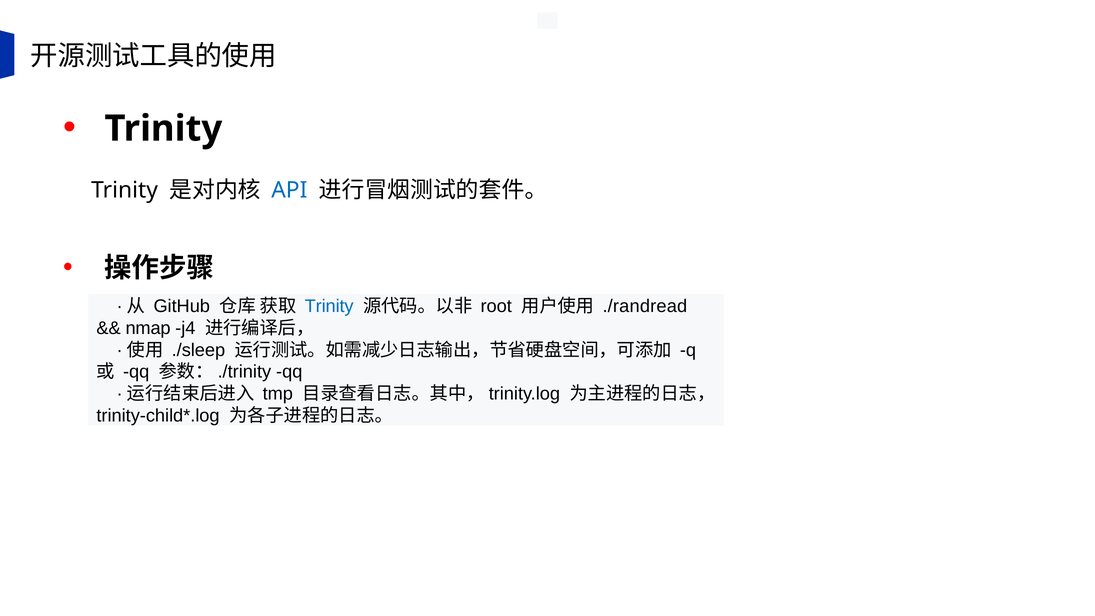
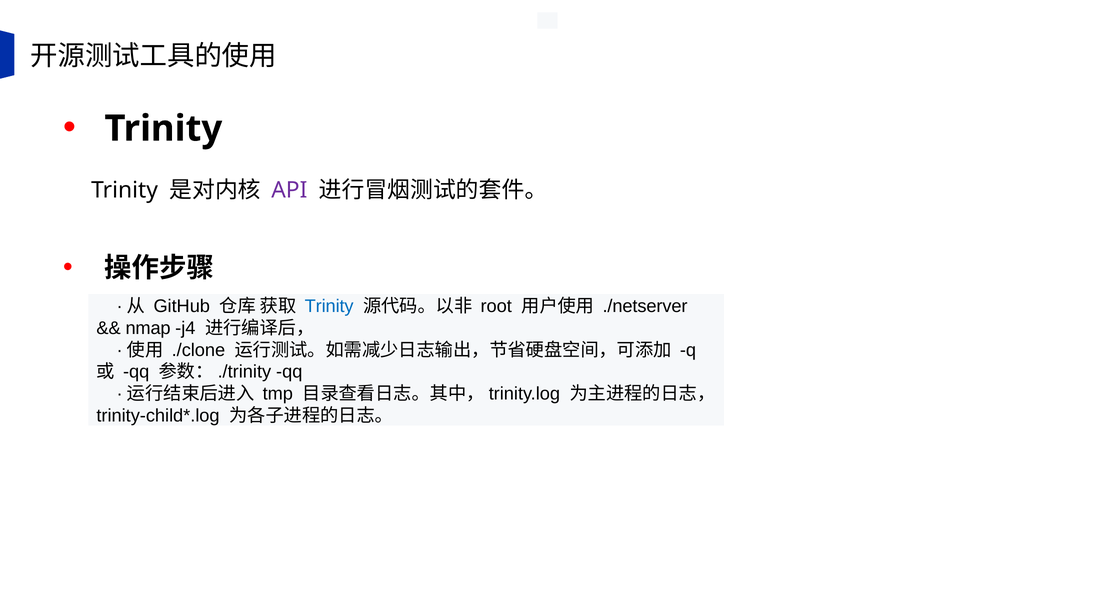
API colour: blue -> purple (289, 190)
./randread: ./randread -> ./netserver (645, 306)
./sleep: ./sleep -> ./clone (198, 350)
